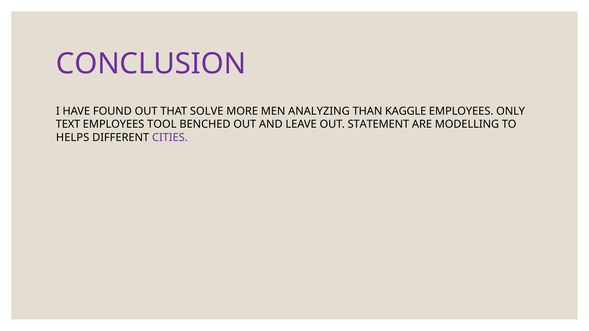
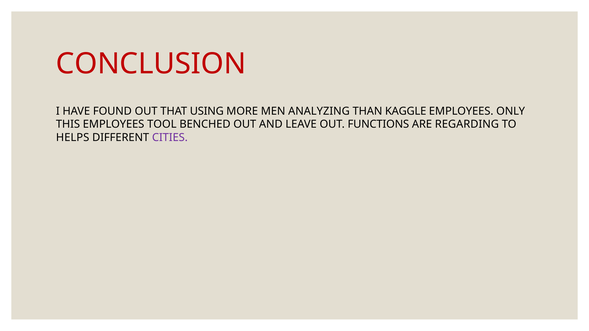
CONCLUSION colour: purple -> red (151, 64)
SOLVE: SOLVE -> USING (207, 111)
TEXT: TEXT -> THIS (68, 124)
STATEMENT: STATEMENT -> FUNCTIONS (378, 124)
MODELLING: MODELLING -> REGARDING (467, 124)
